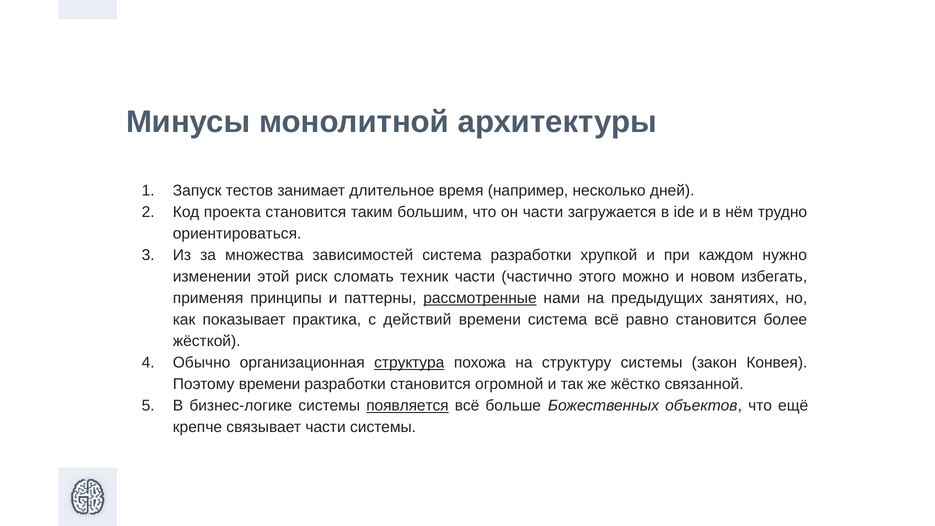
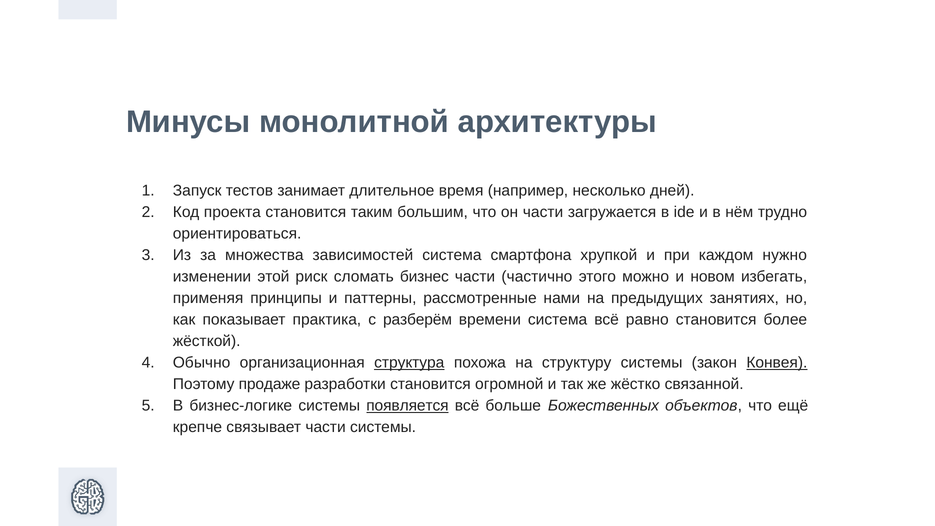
система разработки: разработки -> смартфона (531, 255)
техник: техник -> бизнес (424, 277)
рассмотренные underline: present -> none (480, 298)
действий: действий -> разберём (418, 320)
Конвея underline: none -> present (777, 363)
Поэтому времени: времени -> продаже (270, 384)
